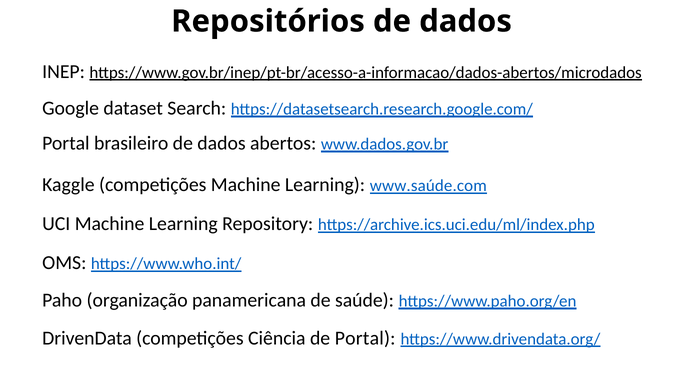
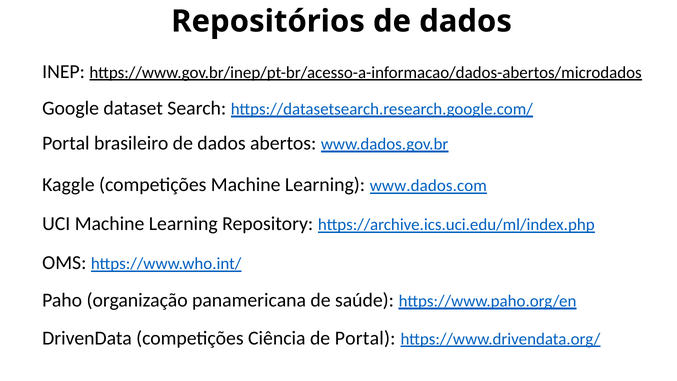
www.saúde.com: www.saúde.com -> www.dados.com (428, 186)
